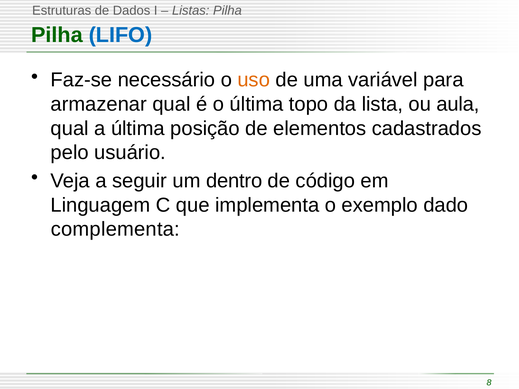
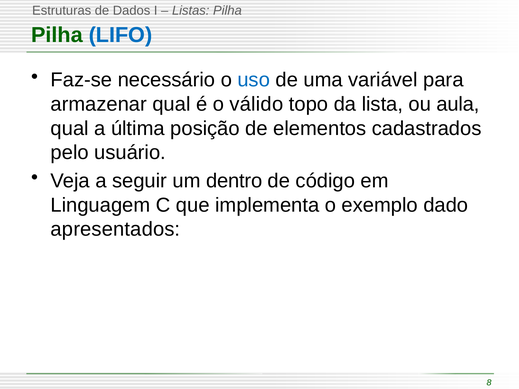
uso colour: orange -> blue (254, 80)
o última: última -> válido (256, 104)
complementa: complementa -> apresentados (115, 229)
